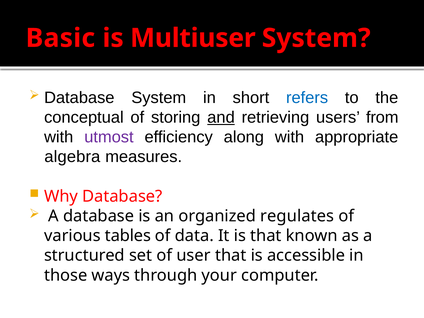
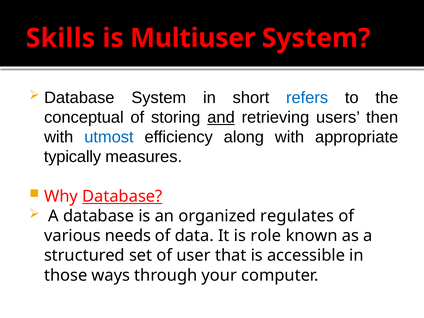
Basic: Basic -> Skills (60, 38)
from: from -> then (382, 117)
utmost colour: purple -> blue (109, 137)
algebra: algebra -> typically (73, 157)
Database underline: none -> present (122, 196)
tables: tables -> needs (128, 236)
is that: that -> role (266, 236)
